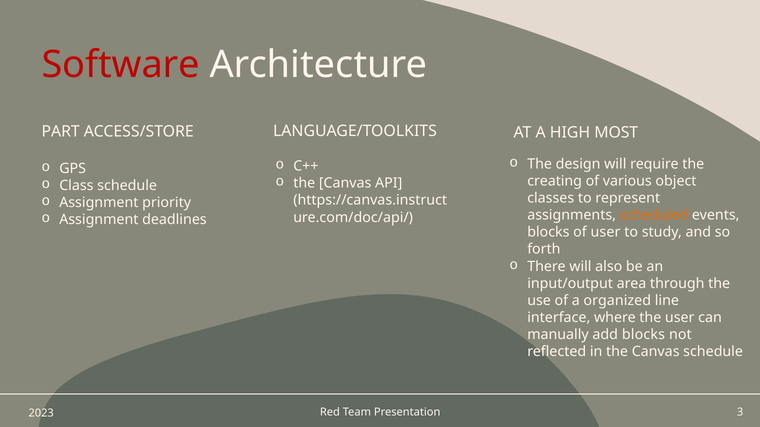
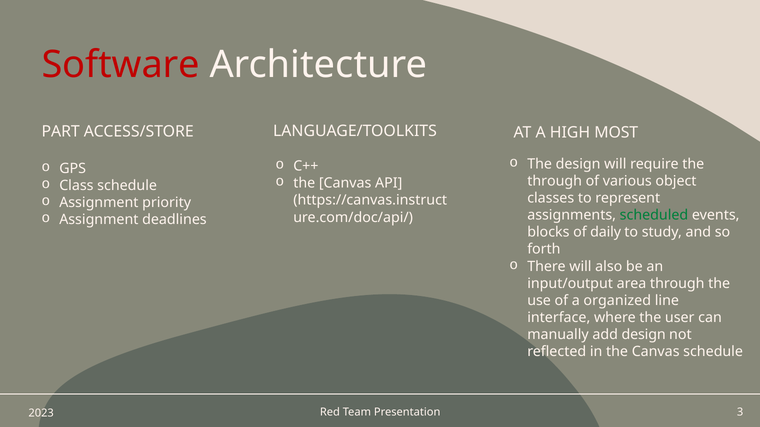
creating: creating -> through (555, 181)
scheduled colour: orange -> green (654, 215)
of user: user -> daily (606, 232)
add blocks: blocks -> design (644, 335)
